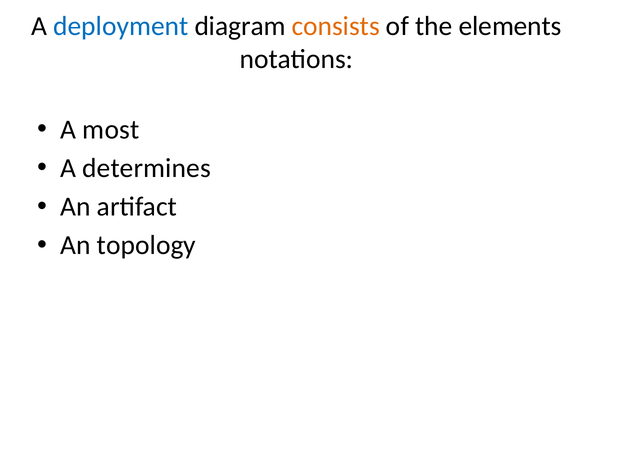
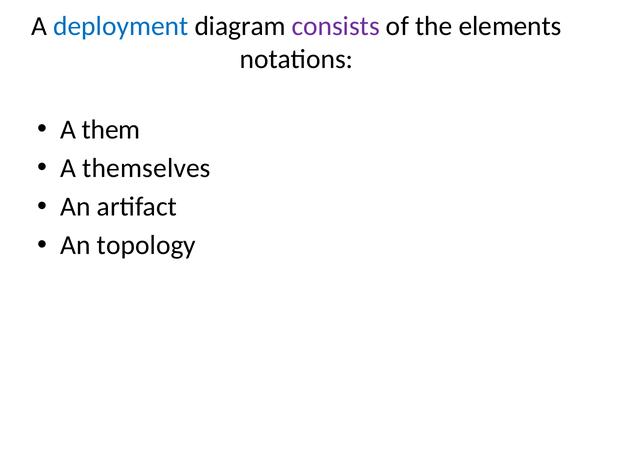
consists colour: orange -> purple (336, 26)
most: most -> them (111, 130)
determines: determines -> themselves (147, 168)
